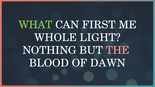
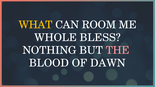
WHAT colour: light green -> yellow (35, 25)
FIRST: FIRST -> ROOM (99, 25)
LIGHT: LIGHT -> BLESS (100, 38)
